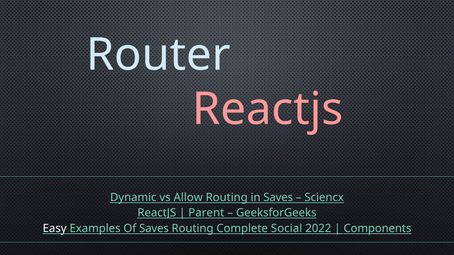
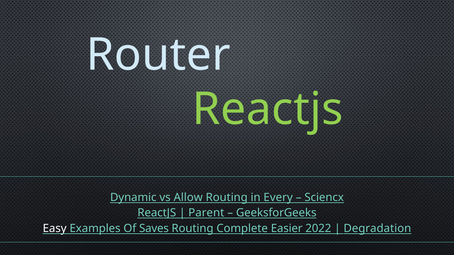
Reactjs colour: pink -> light green (268, 109)
in Saves: Saves -> Every (278, 198)
Social: Social -> Easier (287, 229)
Components: Components -> Degradation (377, 229)
